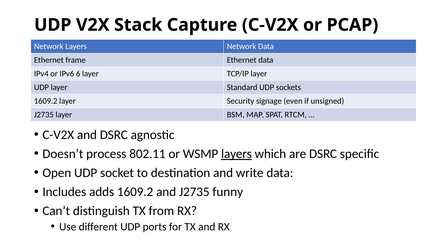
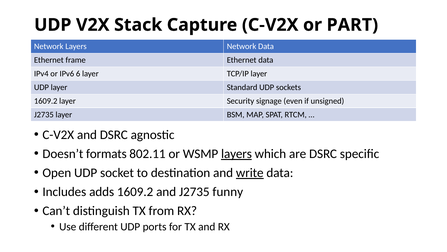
PCAP: PCAP -> PART (352, 25)
process: process -> formats (106, 154)
write underline: none -> present (250, 173)
